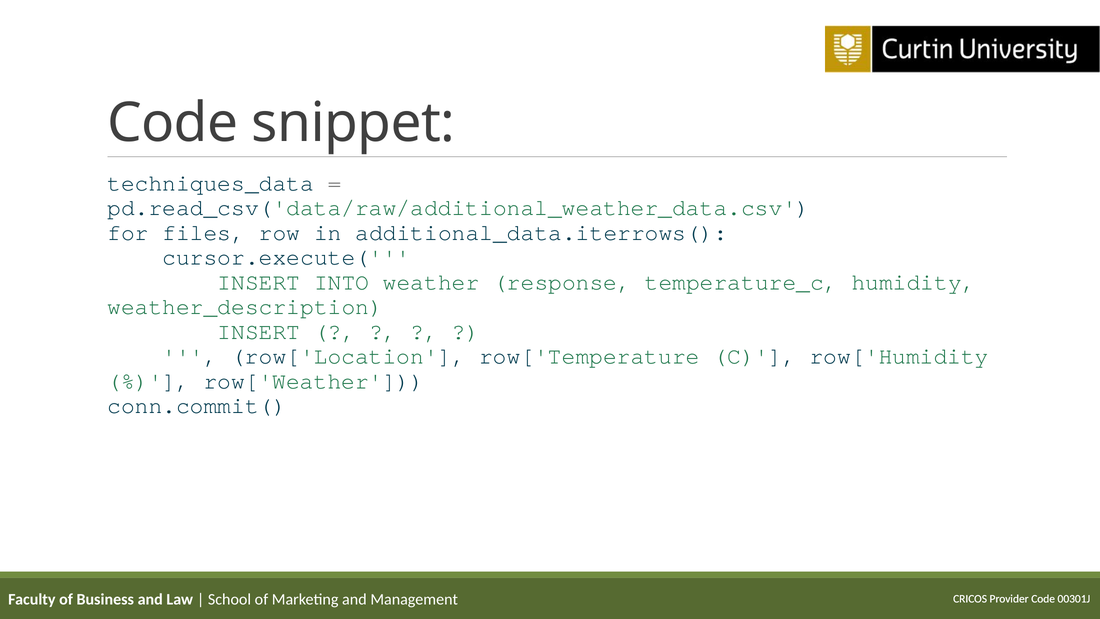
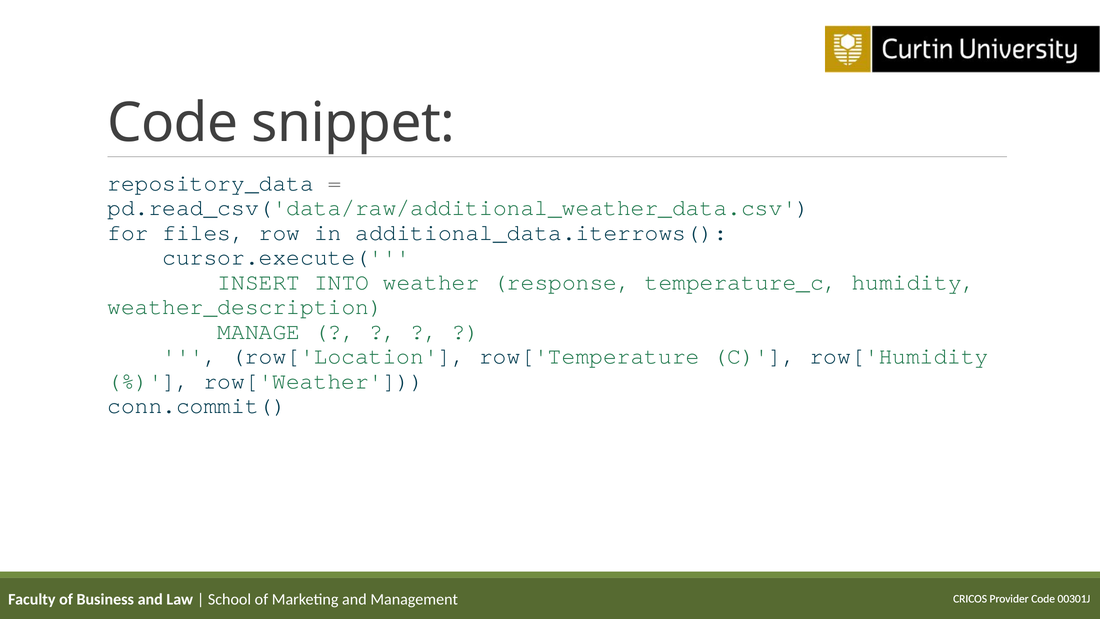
techniques_data: techniques_data -> repository_data (211, 183)
INSERT: INSERT -> MANAGE (259, 331)
